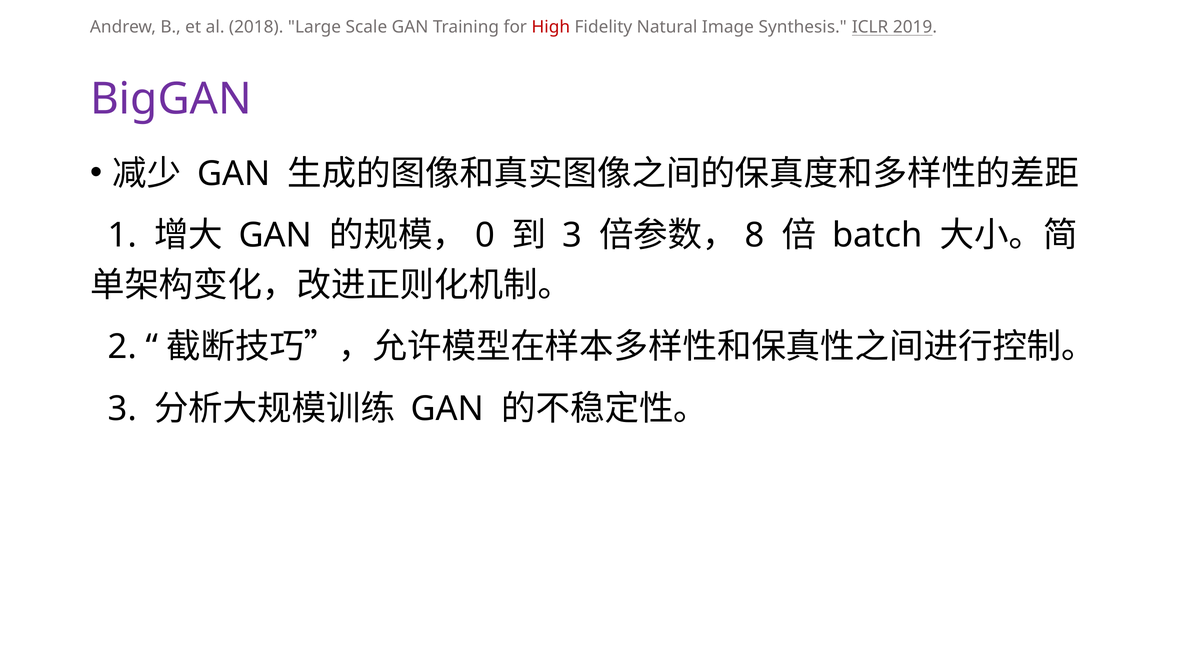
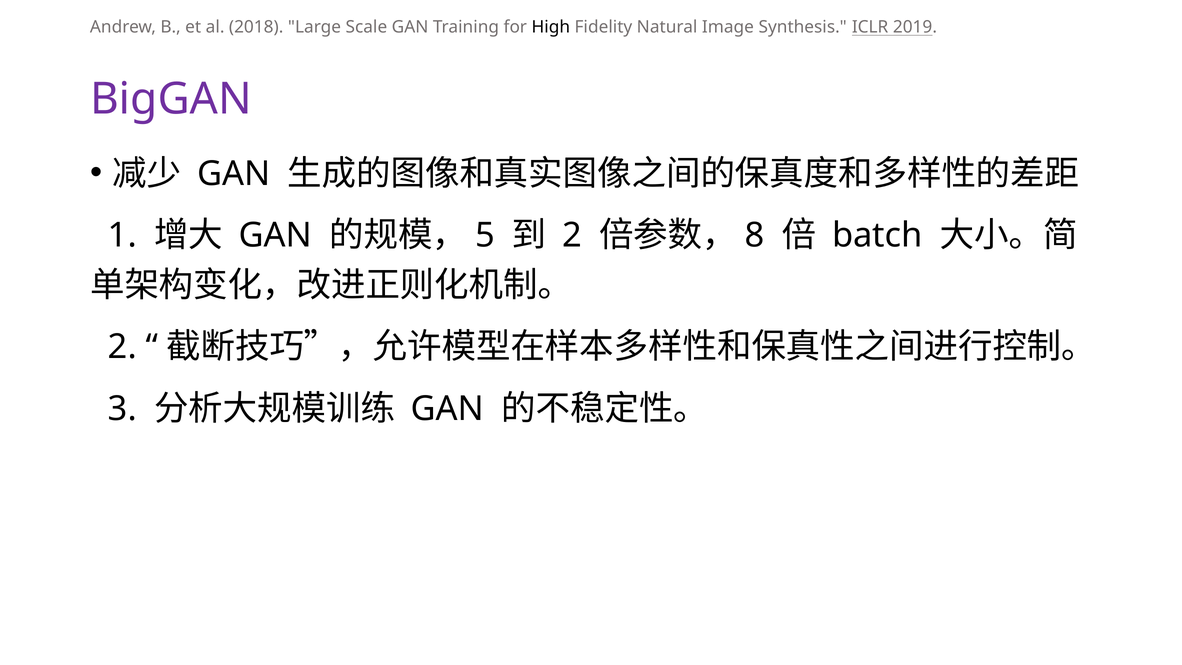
High colour: red -> black (551, 27)
0: 0 -> 5 (485, 236)
3: 3 -> 2 (572, 236)
